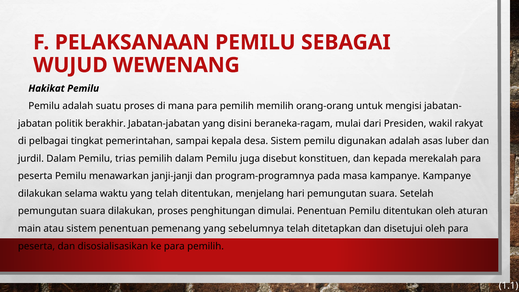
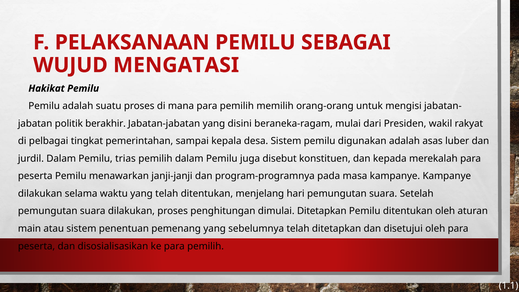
WEWENANG: WEWENANG -> MENGATASI (176, 65)
dimulai Penentuan: Penentuan -> Ditetapkan (322, 211)
